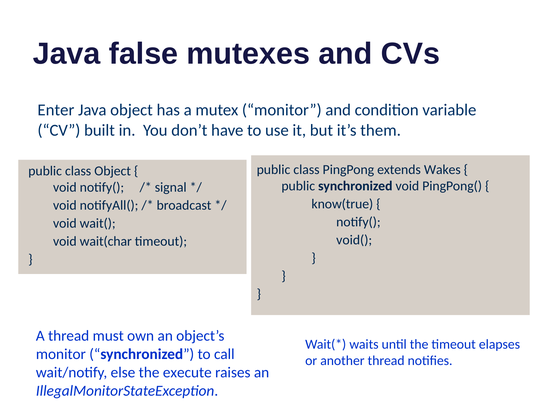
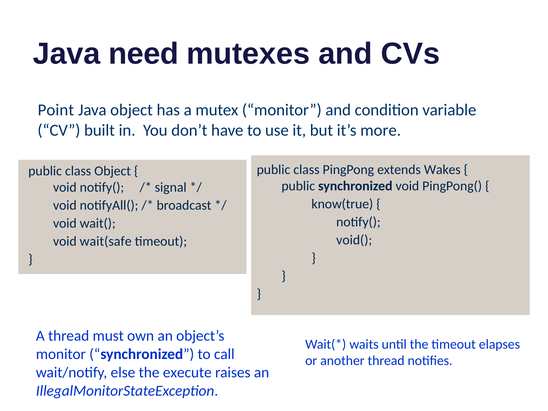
false: false -> need (144, 54)
Enter: Enter -> Point (56, 110)
them: them -> more (381, 130)
wait(char: wait(char -> wait(safe (106, 241)
